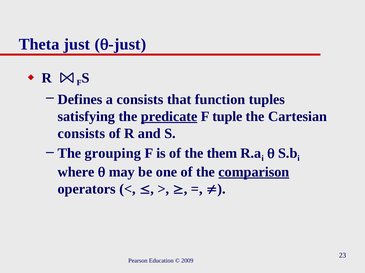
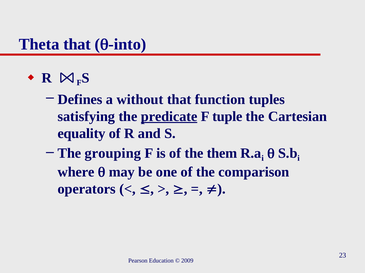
Theta just: just -> that (77, 44)
just: just -> into (127, 44)
a consists: consists -> without (140, 100)
consists: consists -> equality (82, 134)
comparison underline: present -> none (254, 172)
